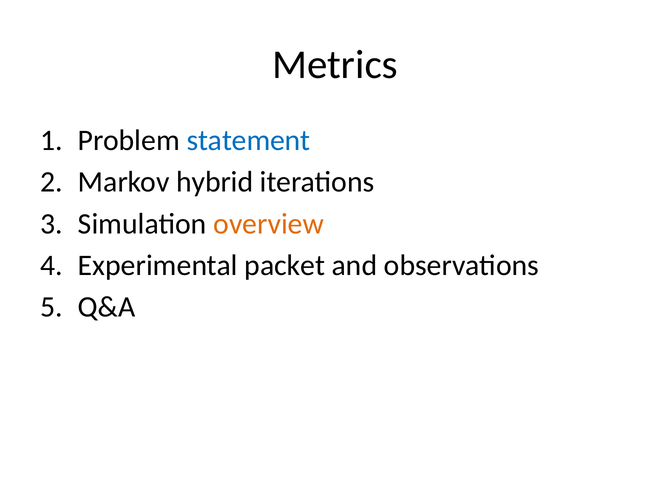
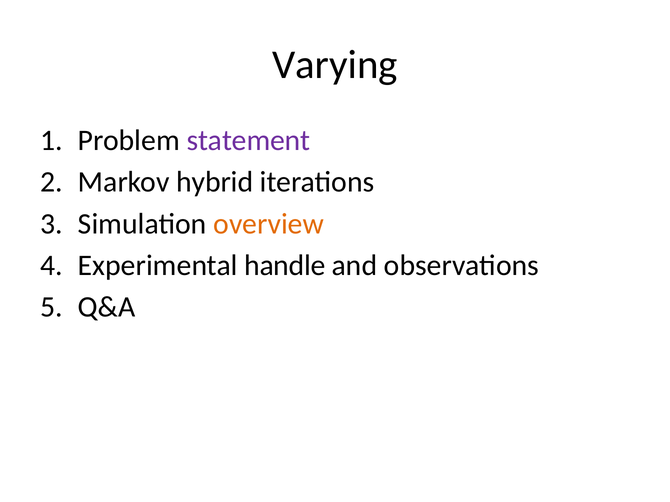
Metrics: Metrics -> Varying (335, 65)
statement colour: blue -> purple (248, 141)
packet: packet -> handle (285, 266)
